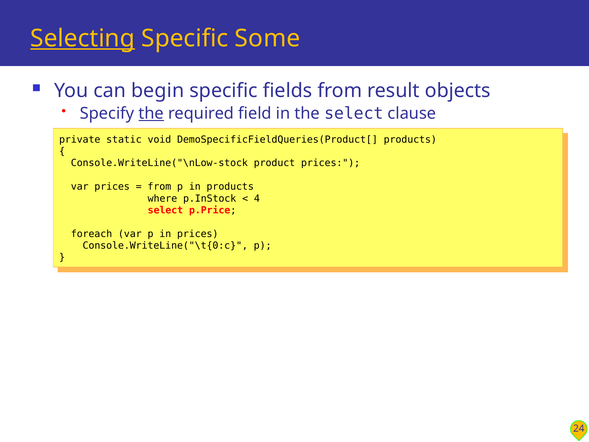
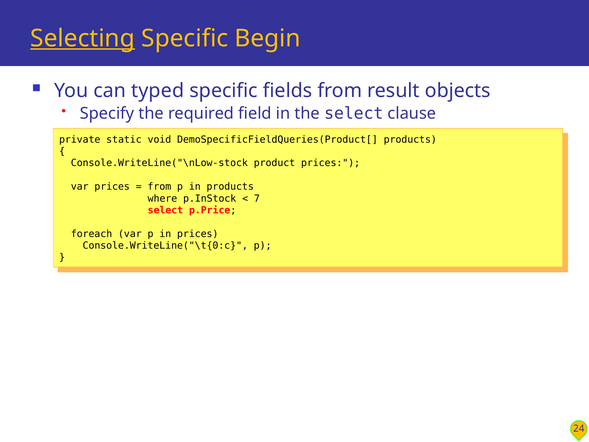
Some: Some -> Begin (268, 38)
begin: begin -> typed (158, 91)
the underline: present -> none (151, 113)
4: 4 -> 7 (257, 198)
